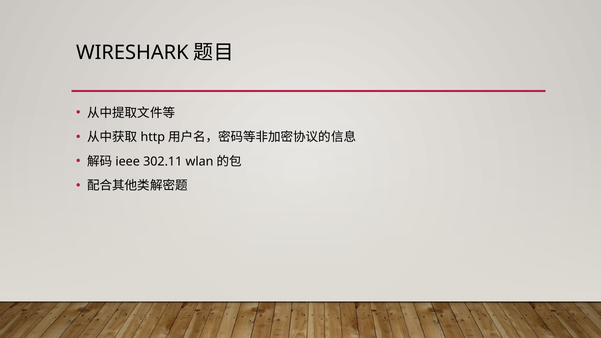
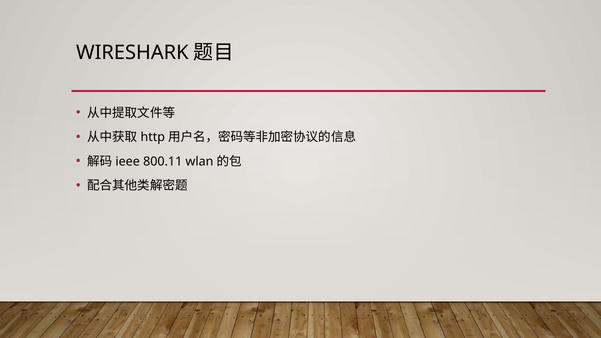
302.11: 302.11 -> 800.11 (163, 162)
